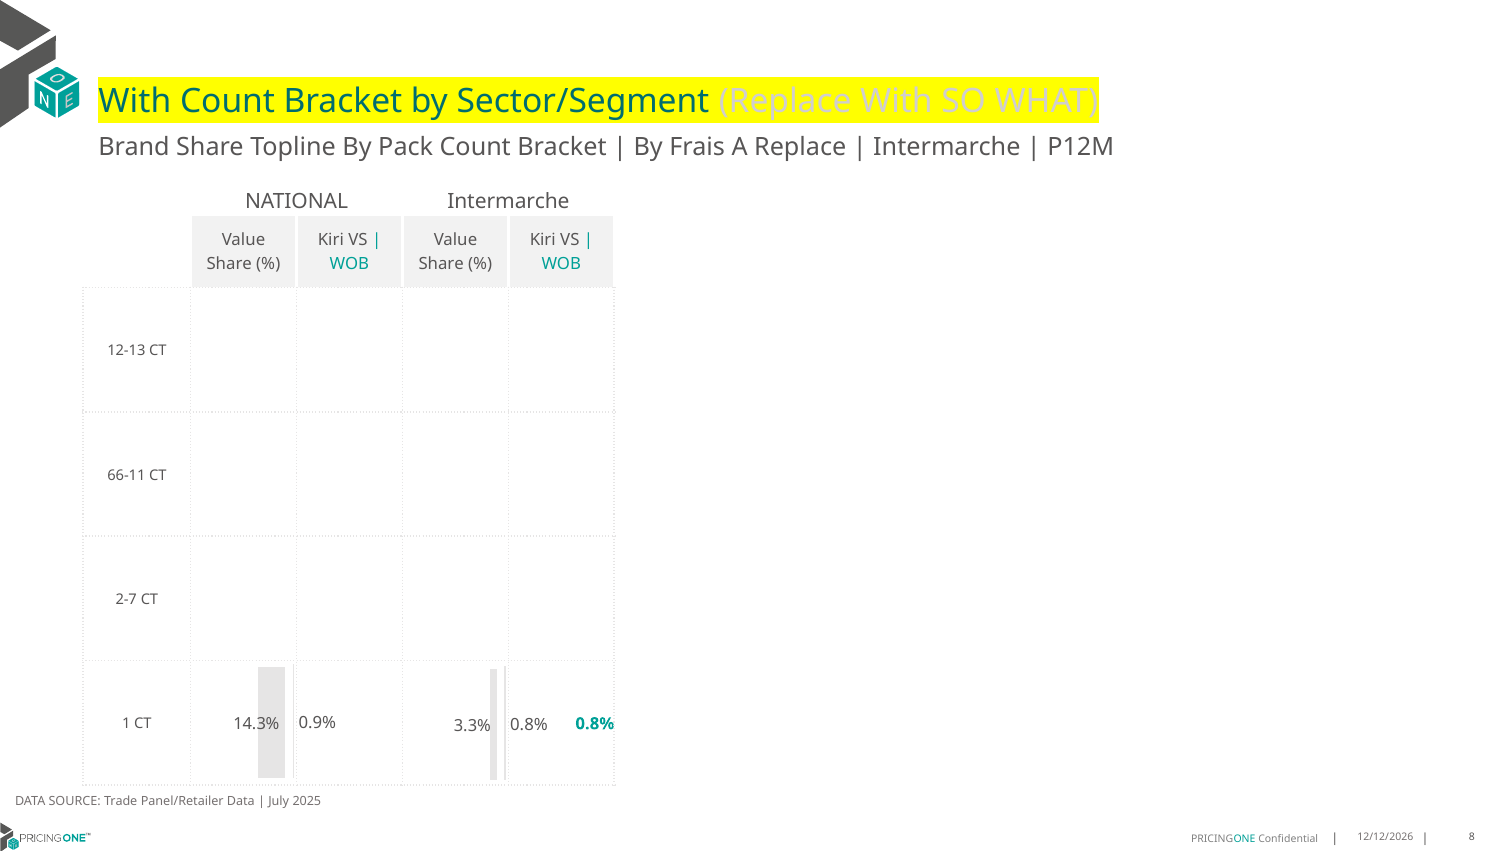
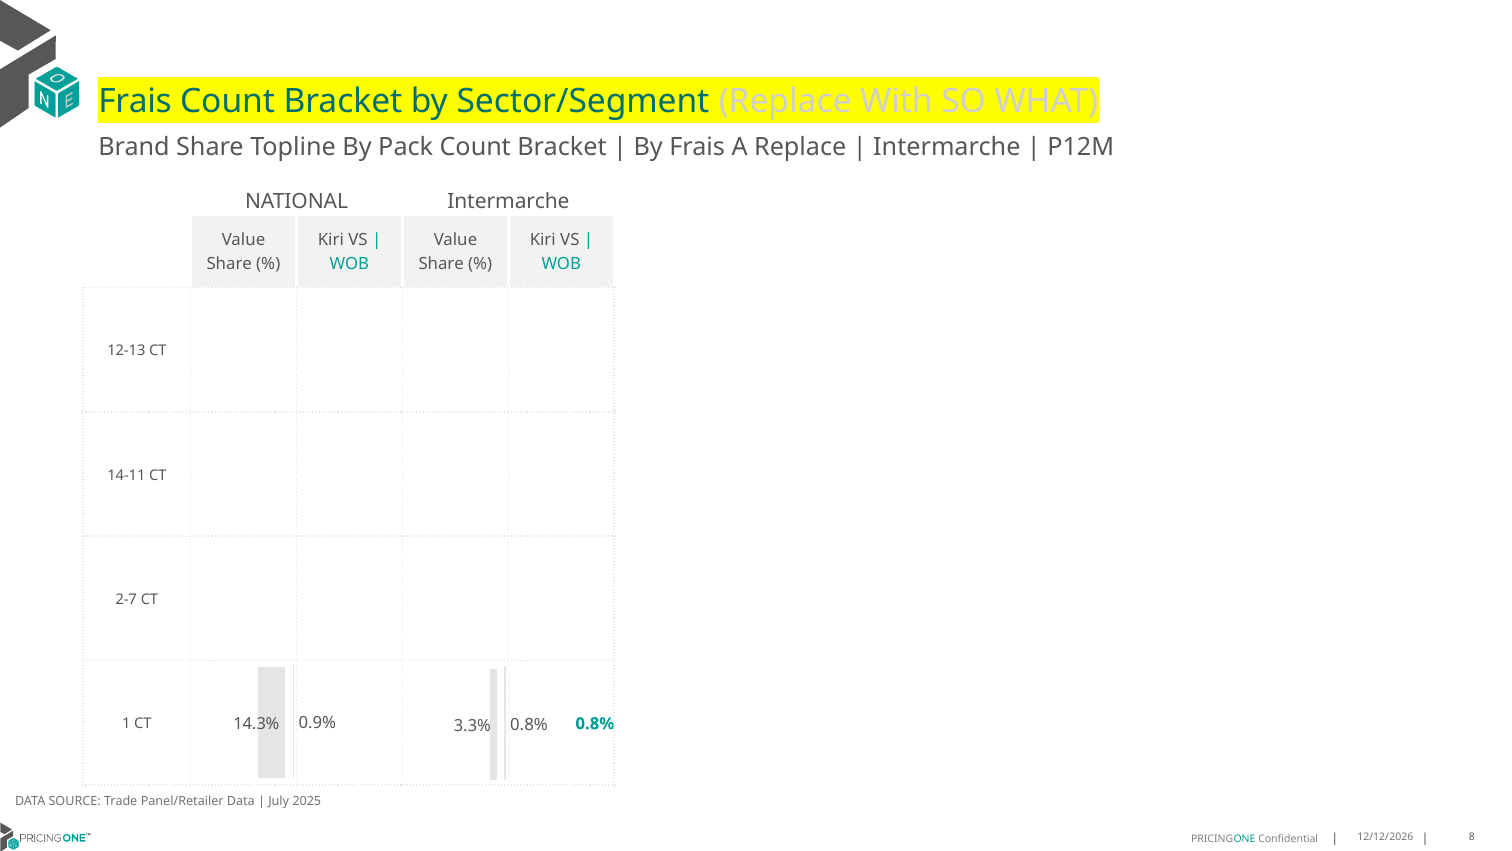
With: With -> Frais (135, 102)
66-11: 66-11 -> 14-11 (126, 475)
